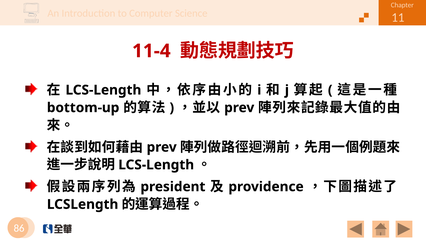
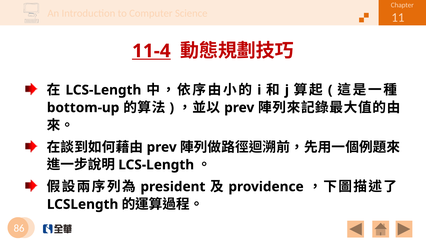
11-4 underline: none -> present (151, 51)
